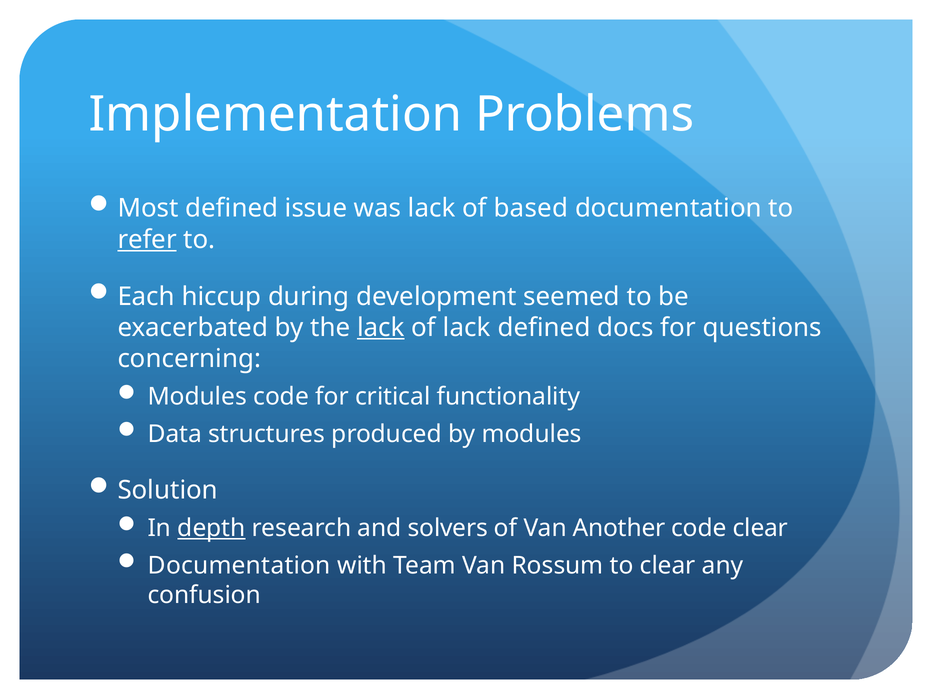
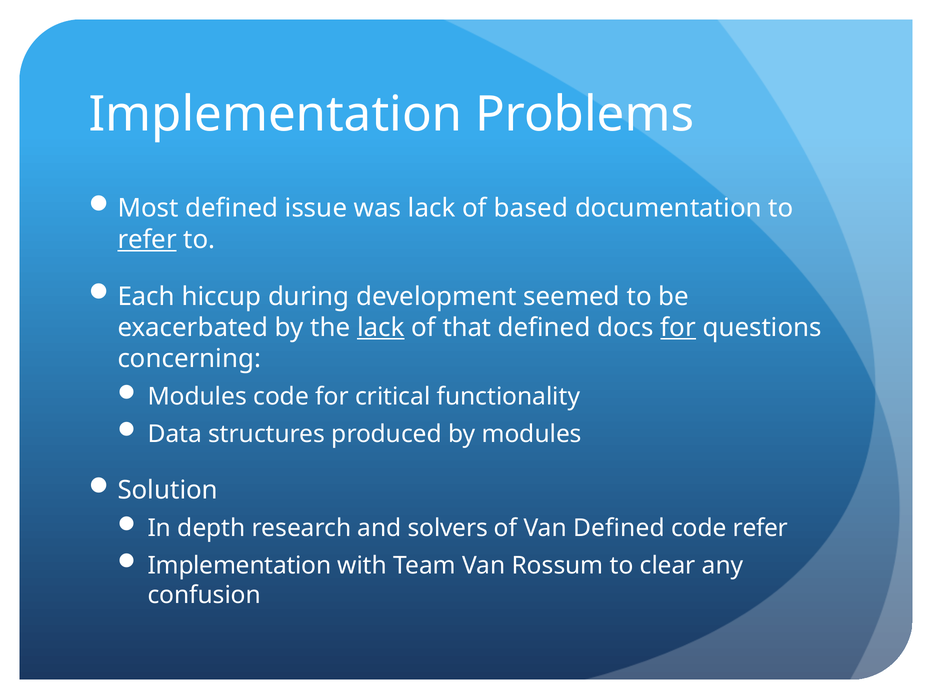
of lack: lack -> that (467, 328)
for underline: none -> present (678, 328)
depth underline: present -> none (211, 528)
Van Another: Another -> Defined (619, 528)
code clear: clear -> refer (760, 528)
Documentation: Documentation -> Implementation (239, 565)
